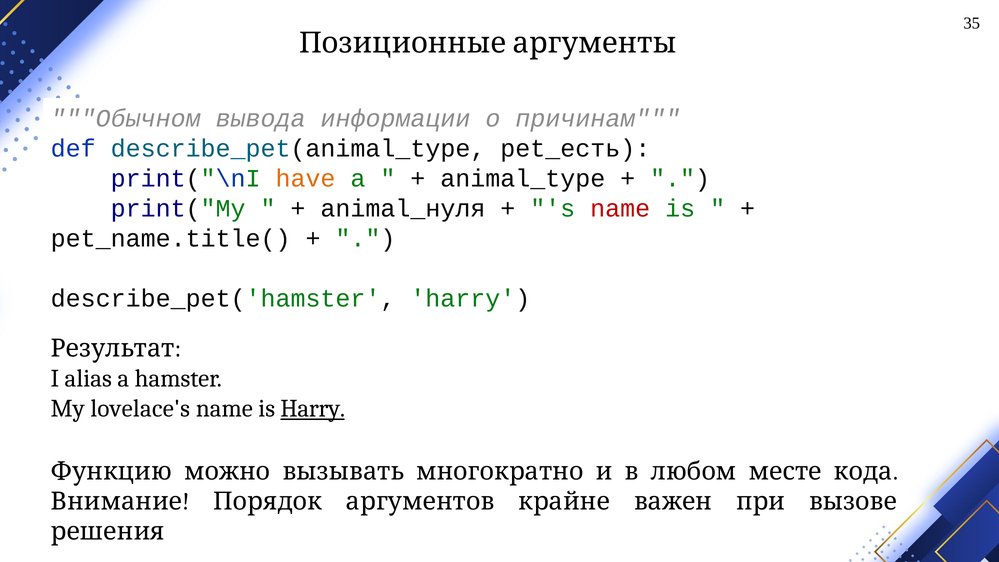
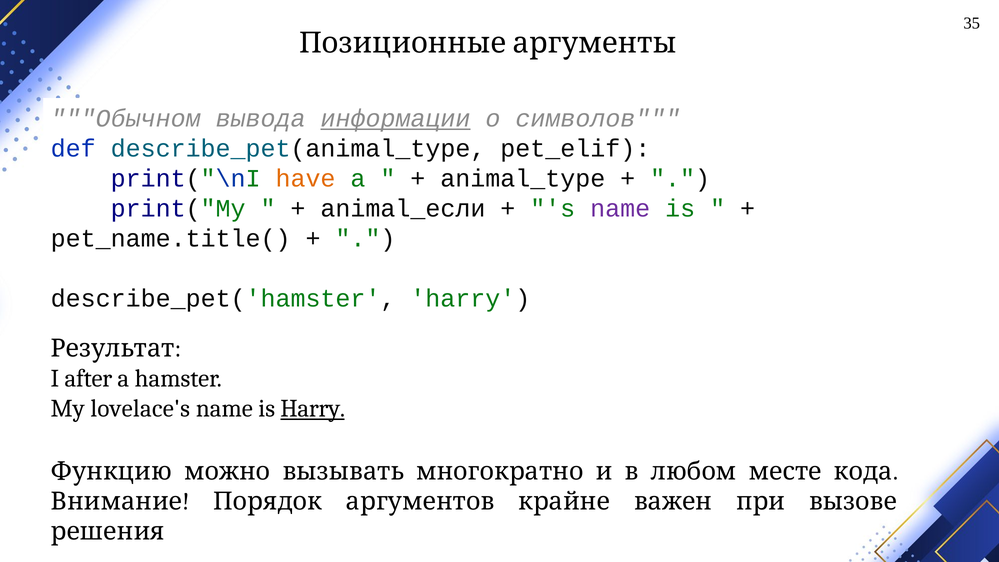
информации underline: none -> present (396, 119)
причинам: причинам -> символов (598, 119)
pet_есть: pet_есть -> pet_elif (575, 148)
animal_нуля: animal_нуля -> animal_если (403, 208)
name colour: red -> purple (620, 208)
alias: alias -> after (88, 379)
